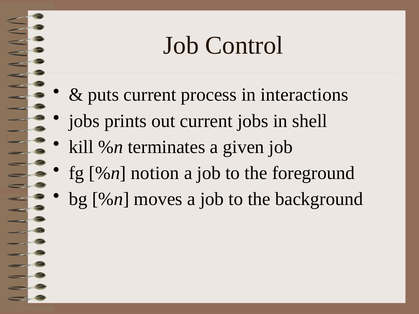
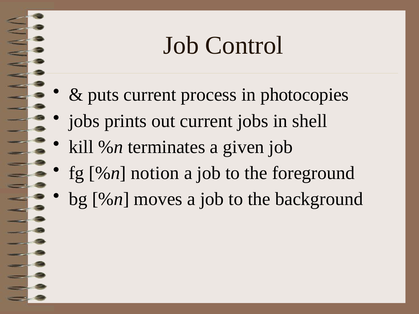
interactions: interactions -> photocopies (305, 95)
